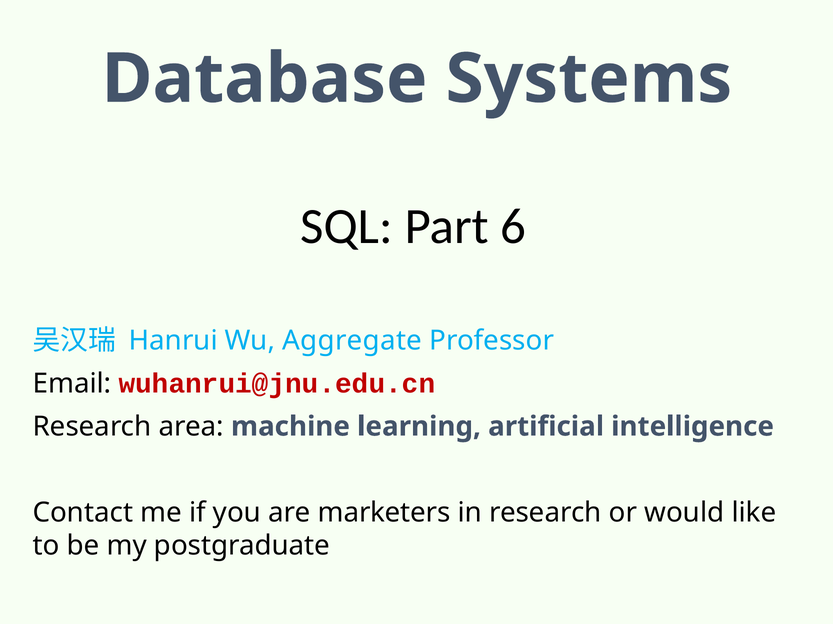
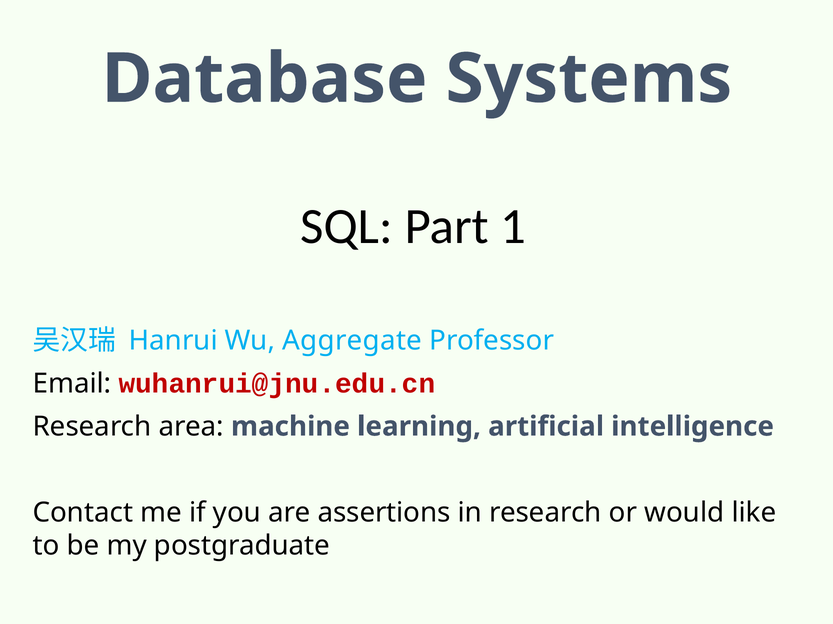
6: 6 -> 1 (513, 227)
marketers: marketers -> assertions (384, 513)
